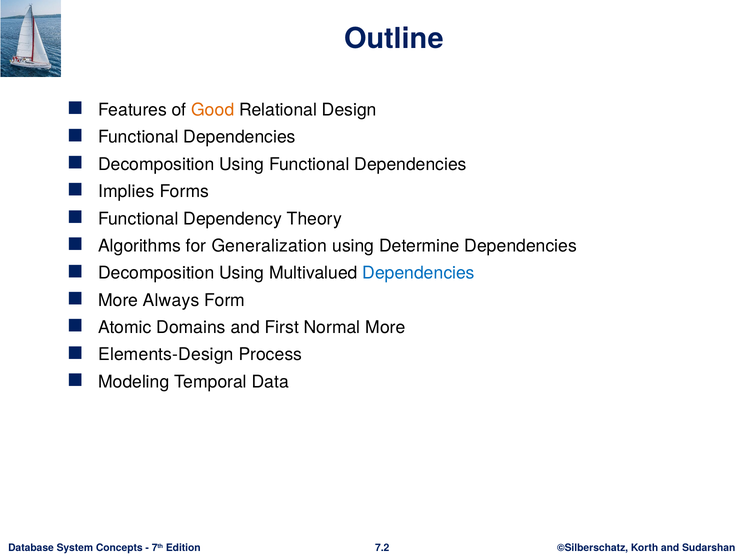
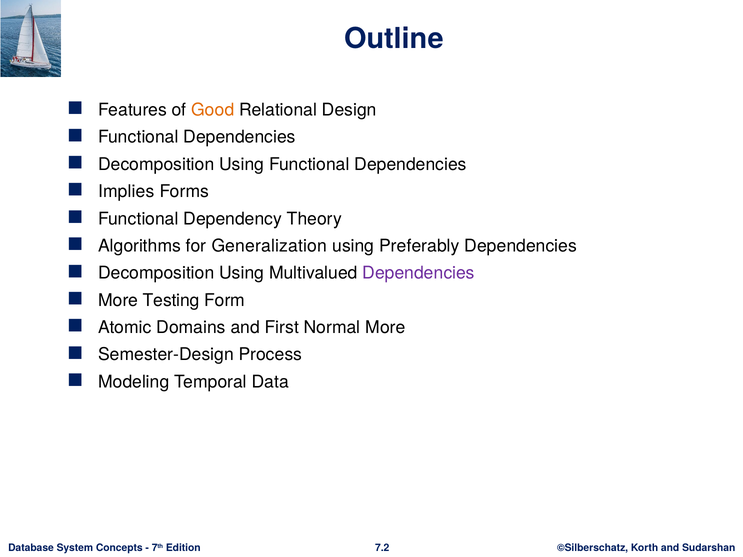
Determine: Determine -> Preferably (419, 246)
Dependencies colour: blue -> purple (419, 273)
Always: Always -> Testing (171, 300)
Elements-Design: Elements-Design -> Semester-Design (166, 355)
